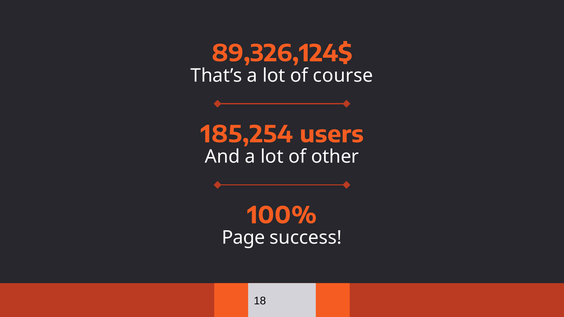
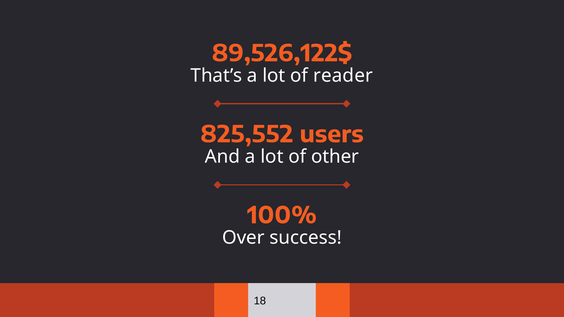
89,326,124$: 89,326,124$ -> 89,526,122$ (282, 54)
course: course -> reader (343, 76)
185,254: 185,254 -> 825,552 (247, 135)
Page: Page -> Over (243, 238)
